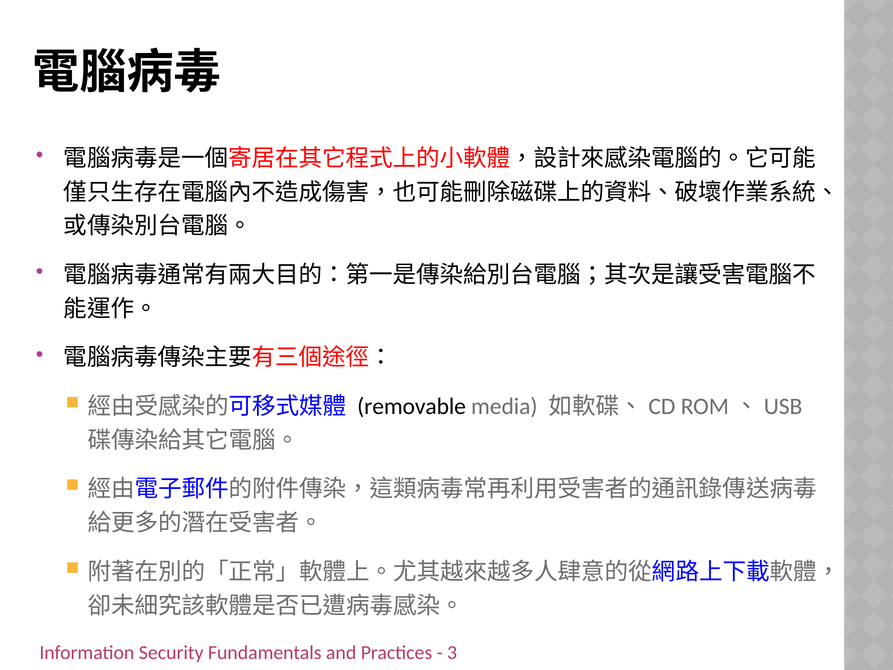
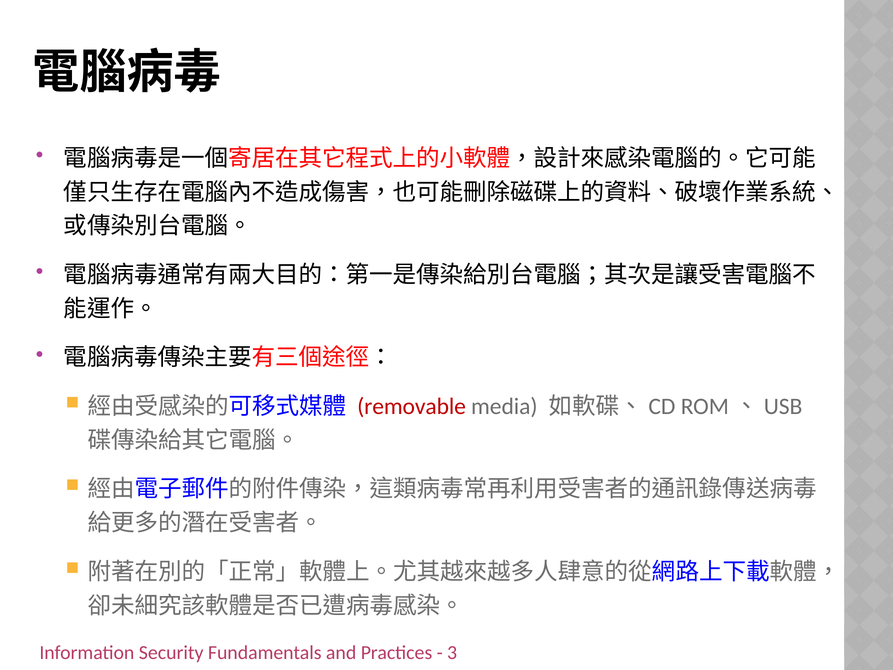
removable colour: black -> red (412, 406)
